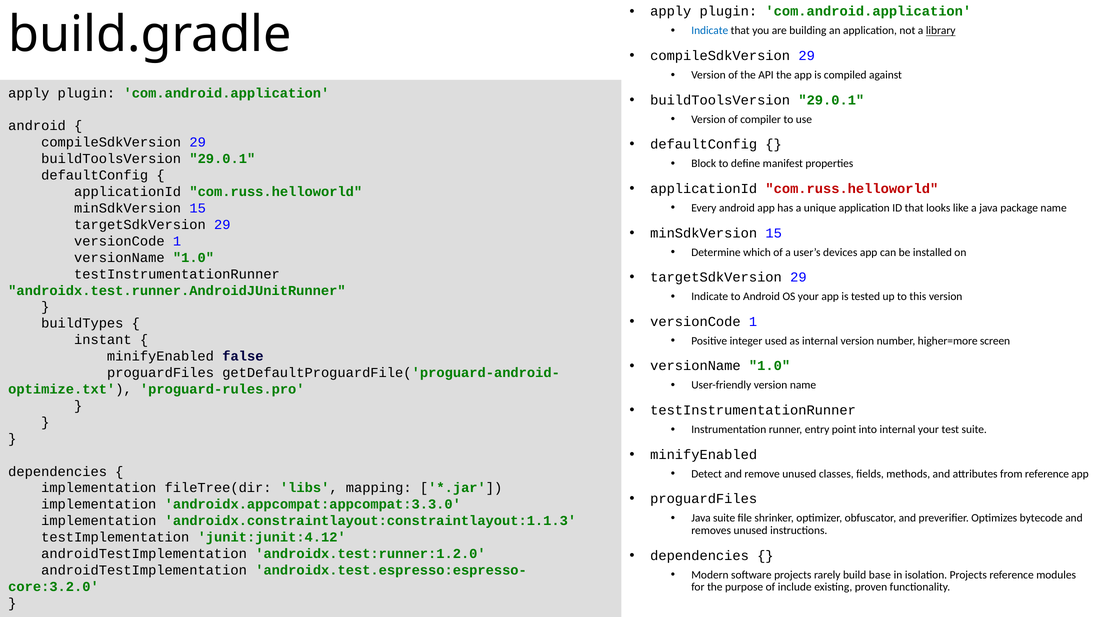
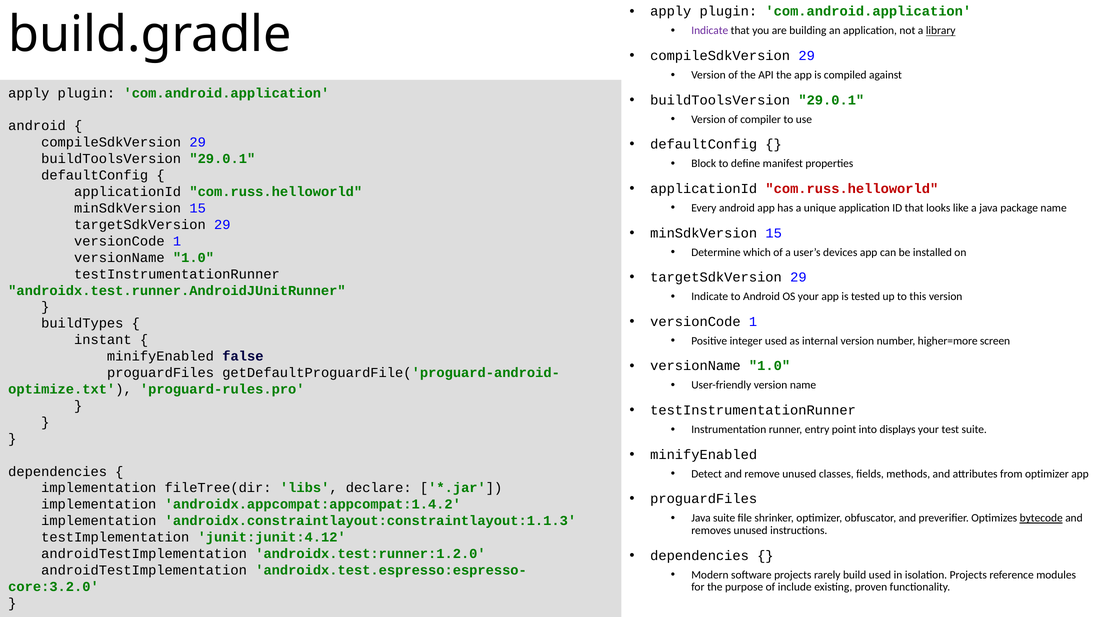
Indicate colour: blue -> purple (710, 31)
into internal: internal -> displays (898, 430)
from reference: reference -> optimizer (1047, 474)
mapping: mapping -> declare (379, 488)
androidx.appcompat:appcompat:3.3.0: androidx.appcompat:appcompat:3.3.0 -> androidx.appcompat:appcompat:1.4.2 (313, 505)
bytecode underline: none -> present (1041, 519)
build base: base -> used (880, 575)
